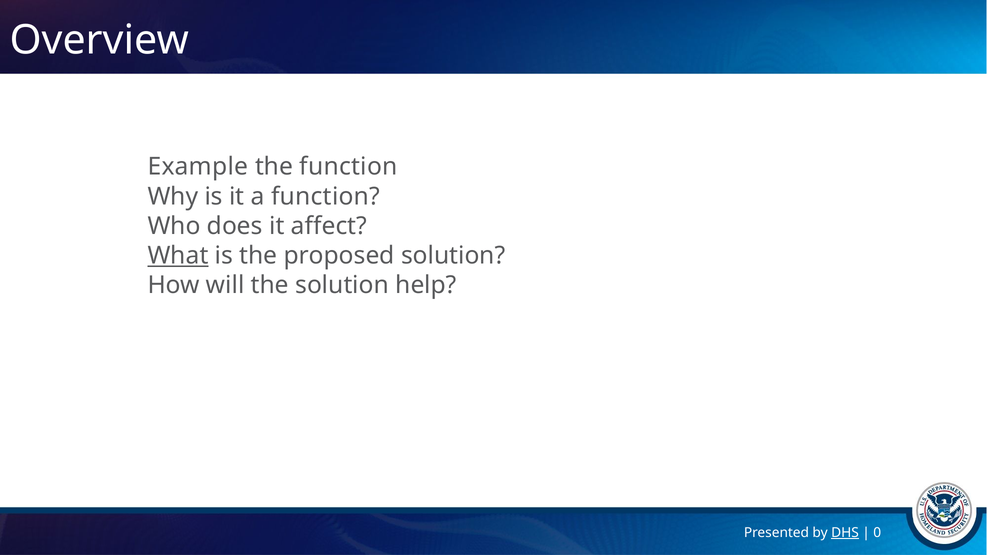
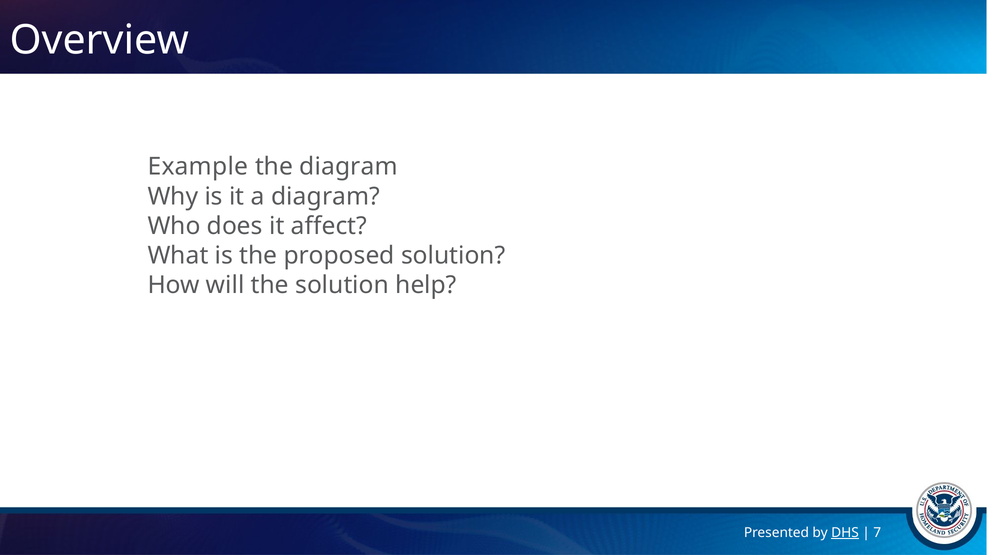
the function: function -> diagram (349, 167)
a function: function -> diagram (326, 196)
What underline: present -> none (178, 256)
0: 0 -> 7 (877, 533)
